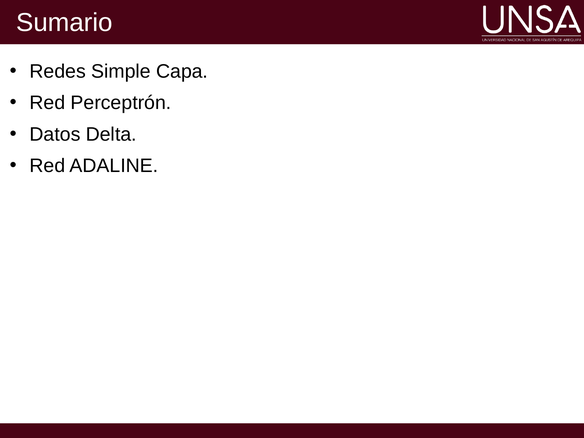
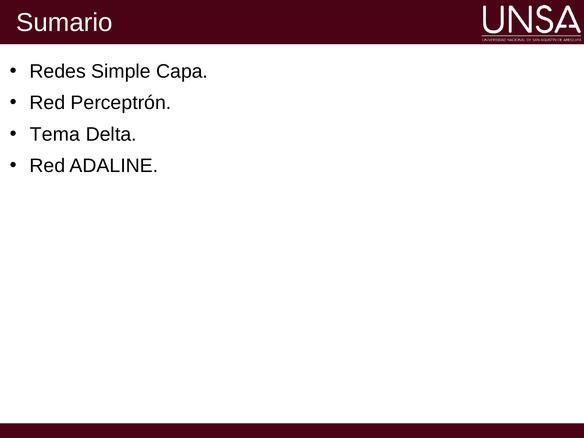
Datos: Datos -> Tema (55, 134)
